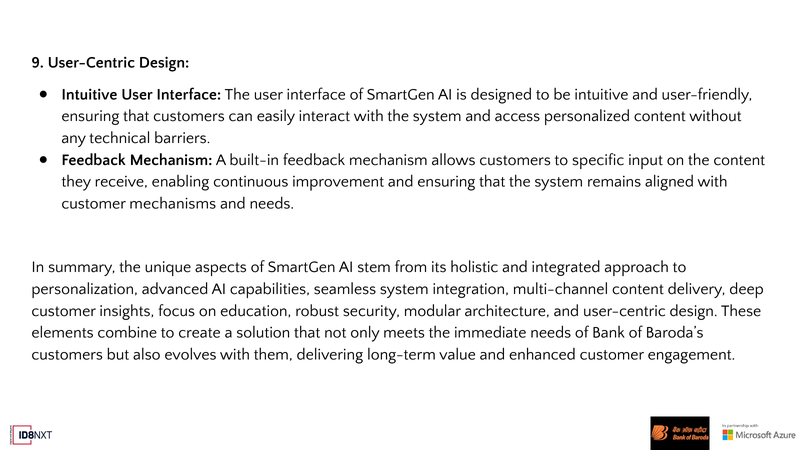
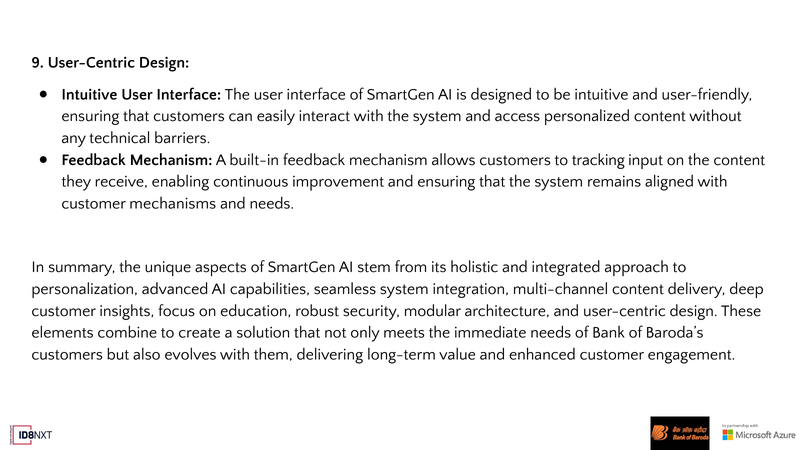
specific: specific -> tracking (598, 160)
